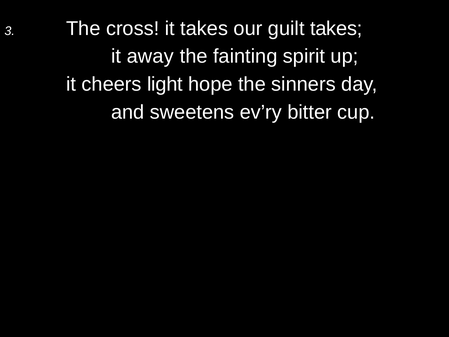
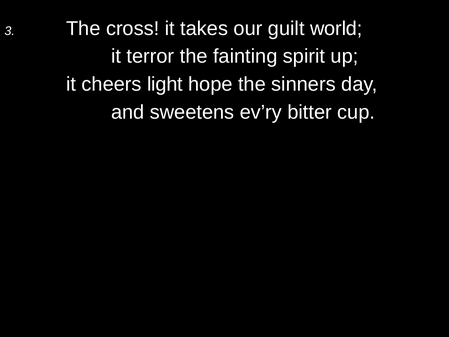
guilt takes: takes -> world (336, 28)
away: away -> terror (150, 56)
